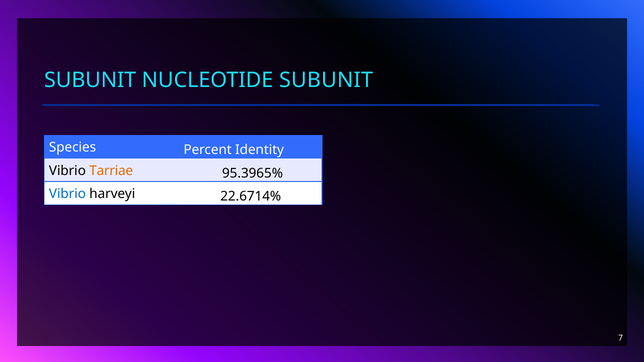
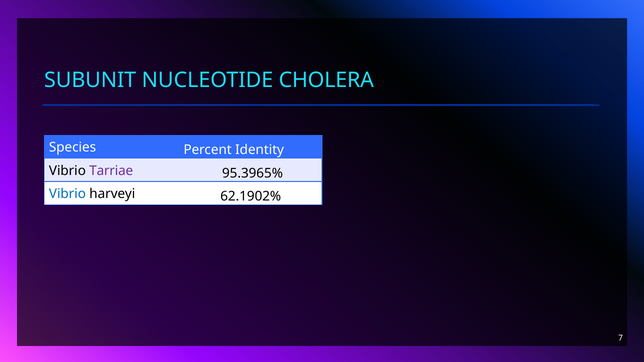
NUCLEOTIDE SUBUNIT: SUBUNIT -> CHOLERA (326, 80)
Tarriae colour: orange -> purple (111, 171)
22.6714%: 22.6714% -> 62.1902% (251, 196)
